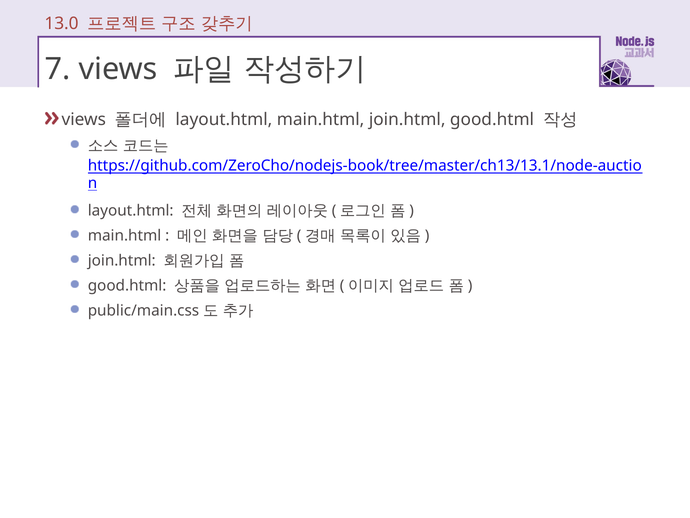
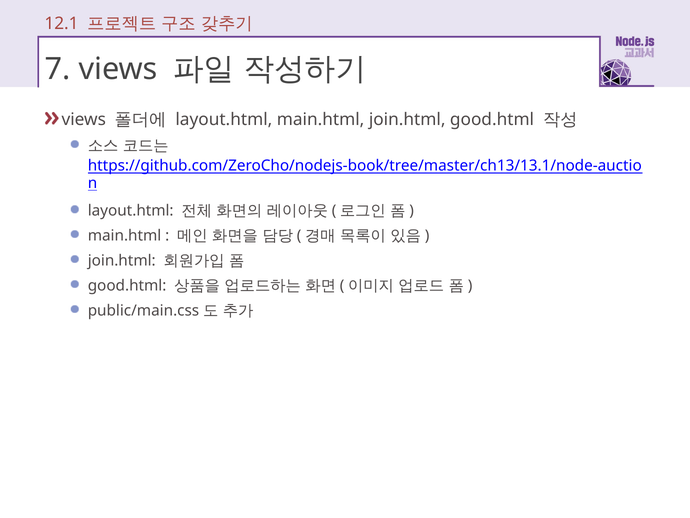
13.0: 13.0 -> 12.1 (61, 24)
